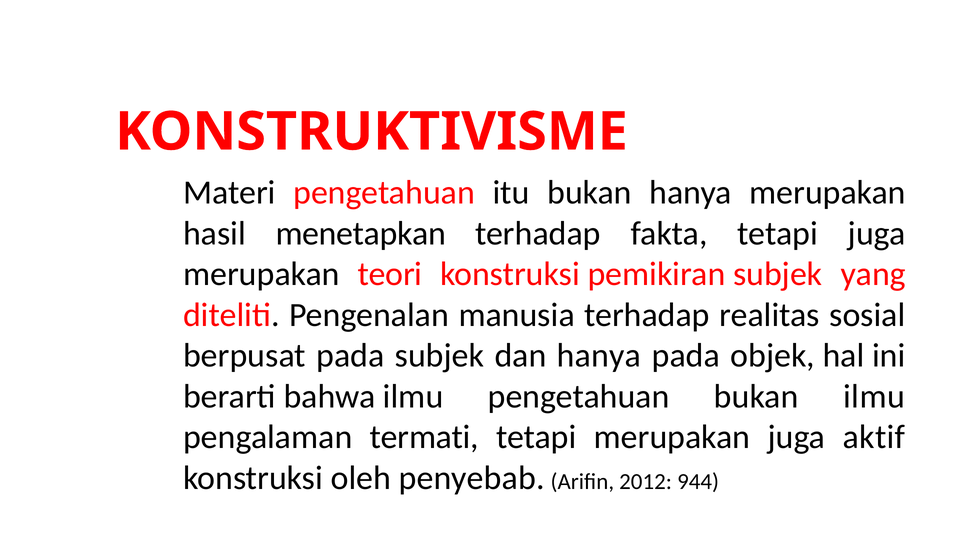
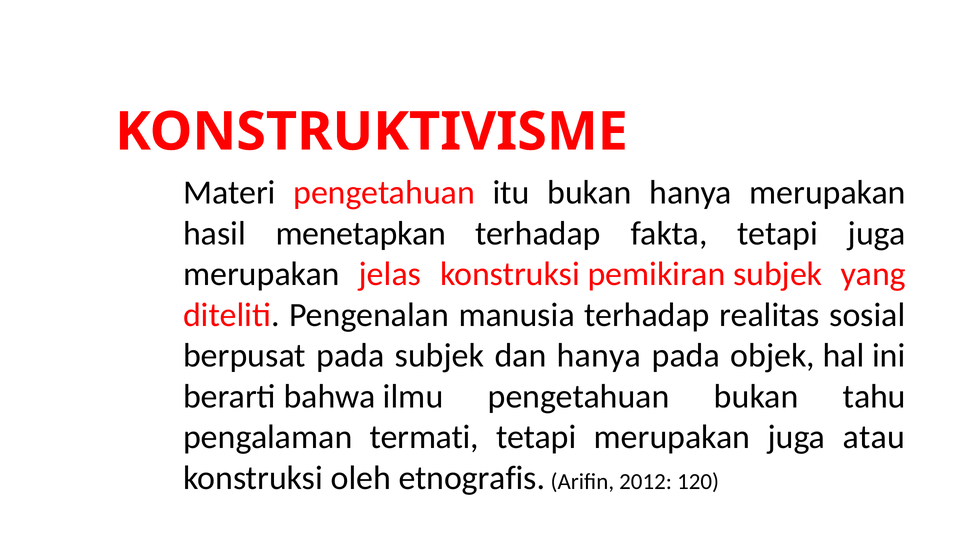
teori: teori -> jelas (390, 274)
bukan ilmu: ilmu -> tahu (874, 397)
aktif: aktif -> atau (874, 437)
penyebab: penyebab -> etnografis (472, 478)
944: 944 -> 120 (698, 482)
